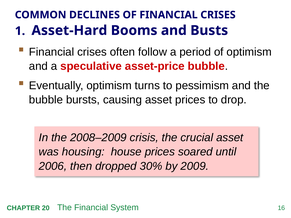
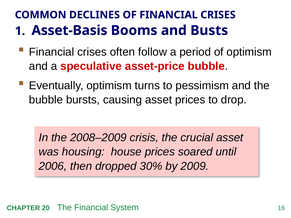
Asset-Hard: Asset-Hard -> Asset-Basis (69, 30)
